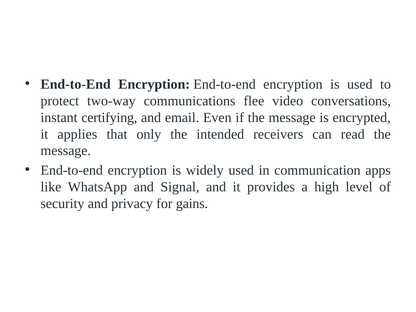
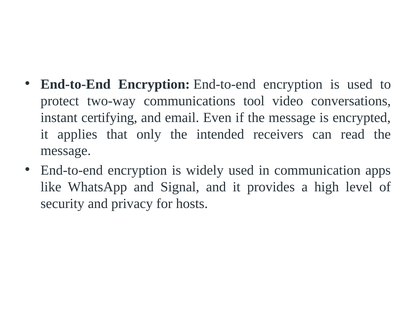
flee: flee -> tool (254, 101)
gains: gains -> hosts (192, 203)
